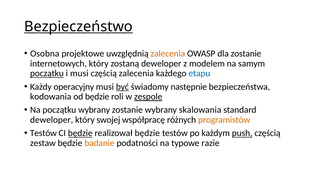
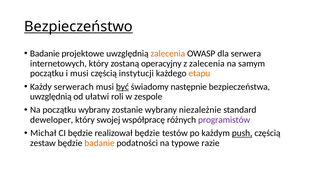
Osobna: Osobna -> Badanie (45, 54)
dla zostanie: zostanie -> serwera (246, 54)
zostaną deweloper: deweloper -> operacyjny (161, 64)
z modelem: modelem -> zalecenia (207, 64)
początku underline: present -> none (47, 74)
częścią zalecenia: zalecenia -> instytucji (136, 74)
etapu colour: blue -> orange (199, 74)
operacyjny: operacyjny -> serwerach (74, 87)
kodowania: kodowania -> uwzględnią (51, 97)
od będzie: będzie -> ułatwi (97, 97)
zespole underline: present -> none (148, 97)
skalowania: skalowania -> niezależnie (200, 110)
programistów colour: orange -> purple (224, 120)
Testów: Testów -> Michał (43, 133)
będzie underline: present -> none (80, 133)
